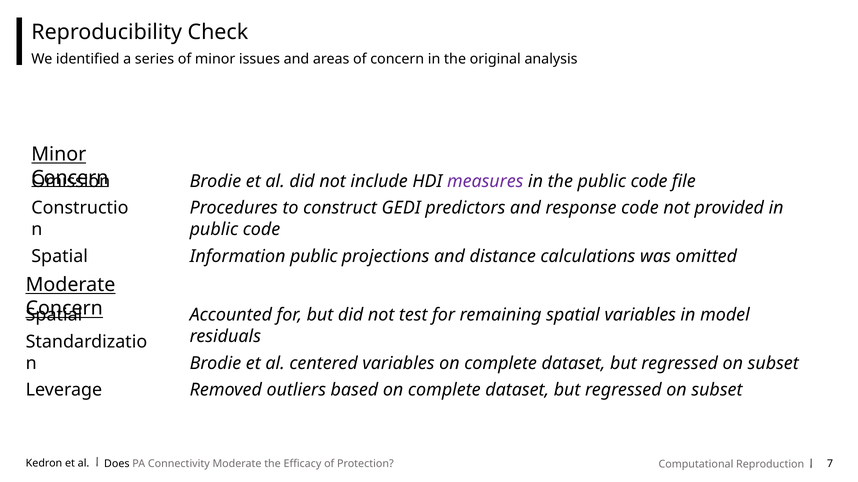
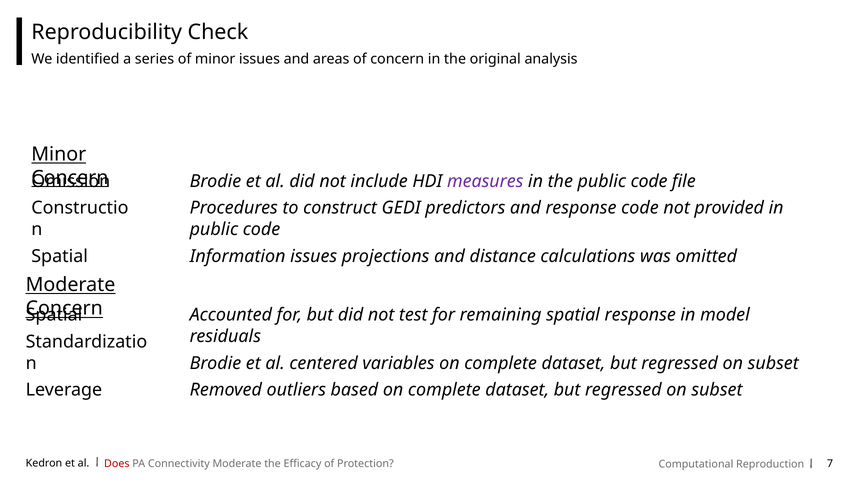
Information public: public -> issues (314, 256)
spatial variables: variables -> response (640, 315)
Does colour: black -> red (117, 464)
